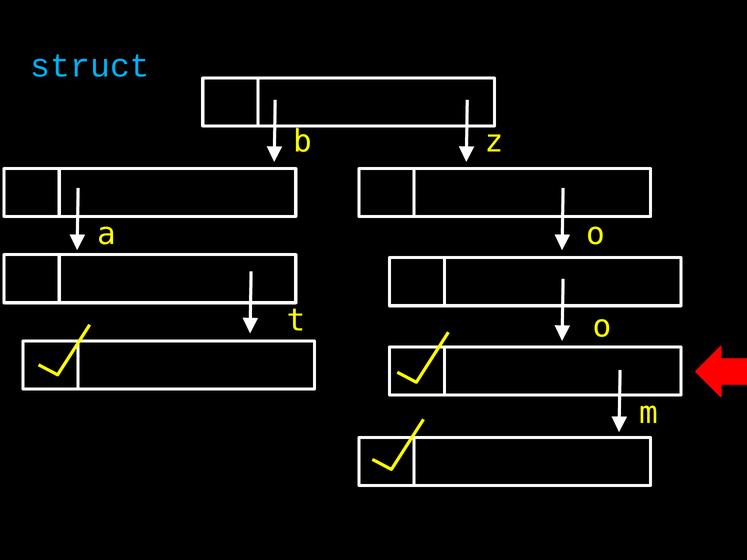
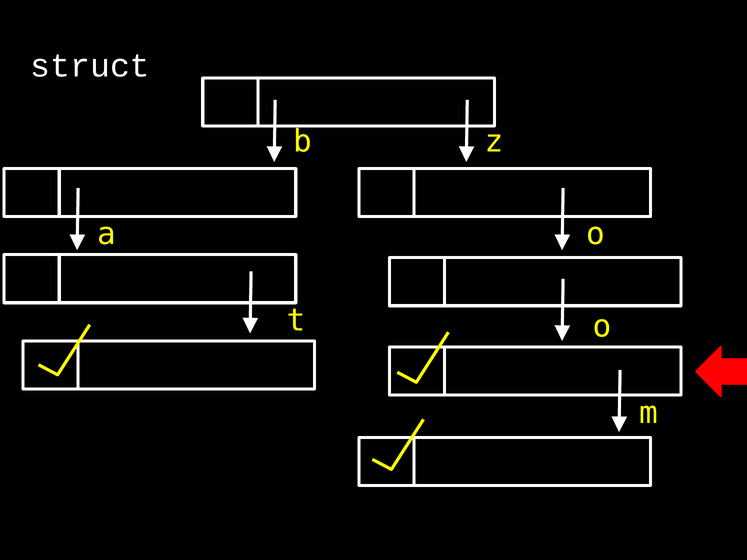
struct colour: light blue -> white (90, 66)
